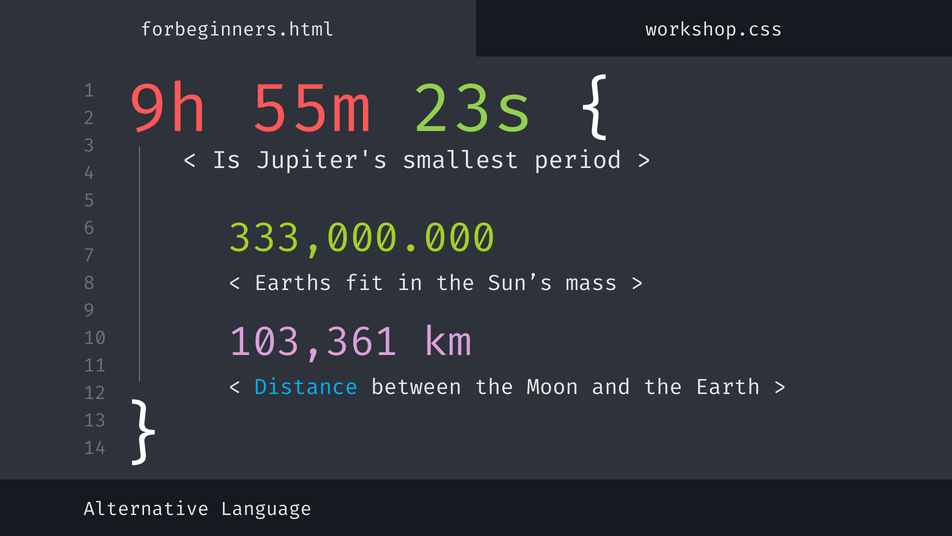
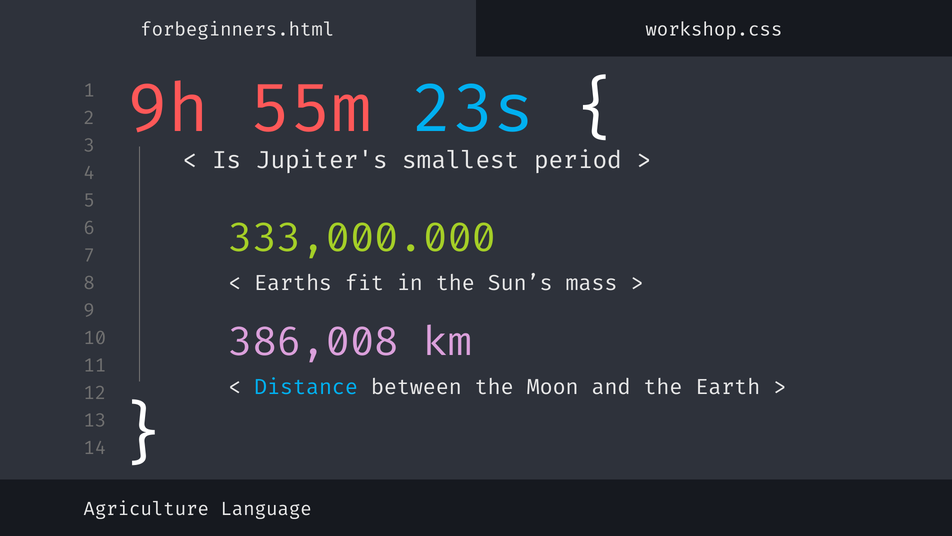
23s colour: light green -> light blue (473, 109)
103,361: 103,361 -> 386,008 (314, 342)
Alternative: Alternative -> Agriculture (146, 509)
